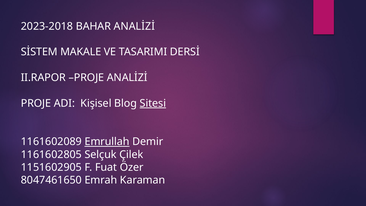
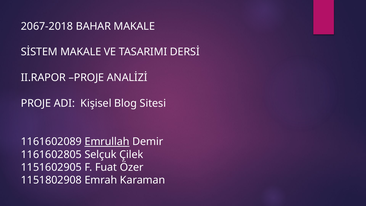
2023-2018: 2023-2018 -> 2067-2018 (47, 26)
BAHAR ANALİZİ: ANALİZİ -> MAKALE (134, 26)
Sitesi underline: present -> none (153, 103)
8047461650: 8047461650 -> 1151802908 (51, 180)
